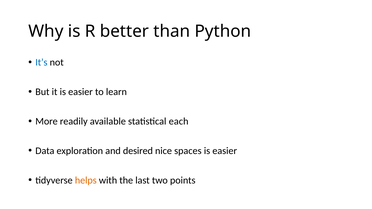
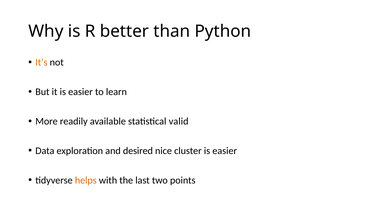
It’s colour: blue -> orange (41, 62)
each: each -> valid (179, 121)
spaces: spaces -> cluster (188, 151)
